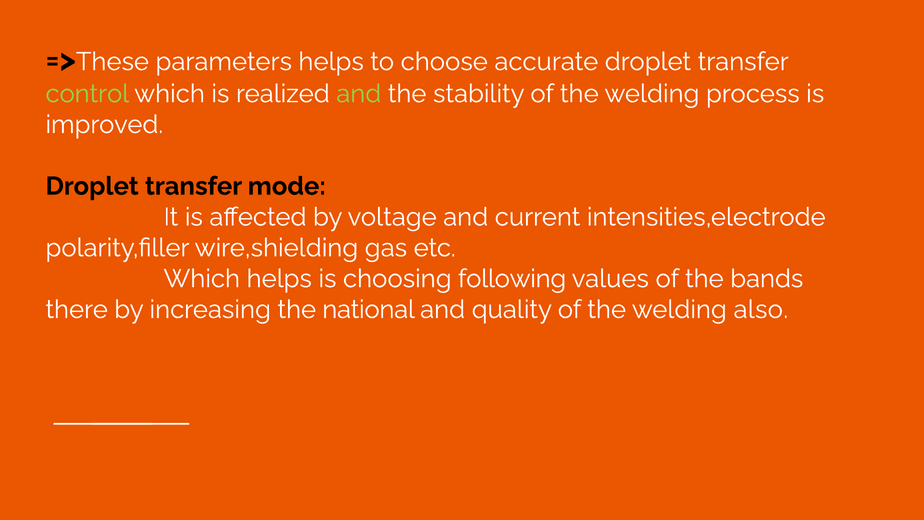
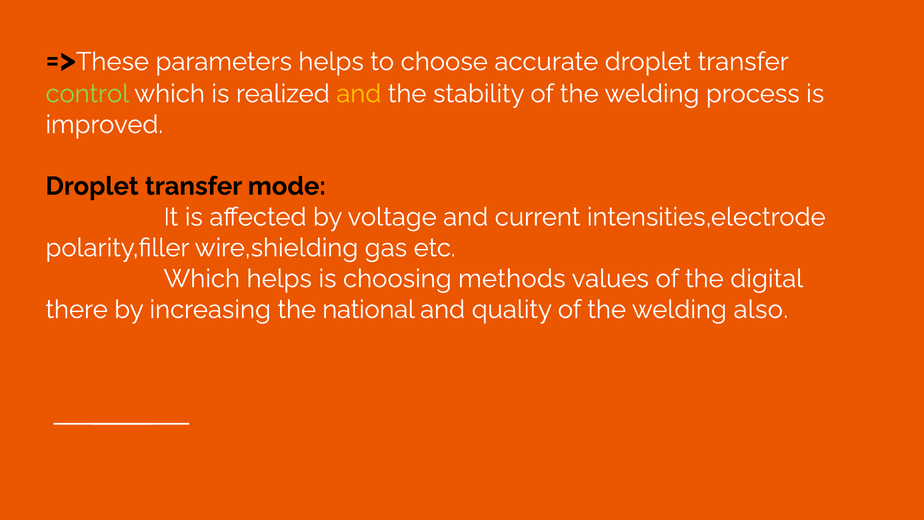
and colour: light green -> yellow (359, 94)
following: following -> methods (512, 279)
bands: bands -> digital (767, 279)
